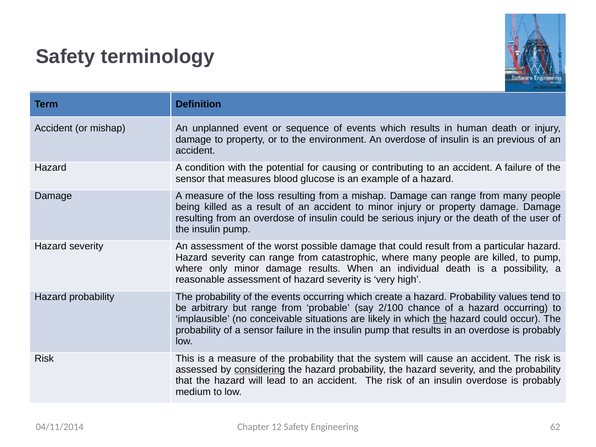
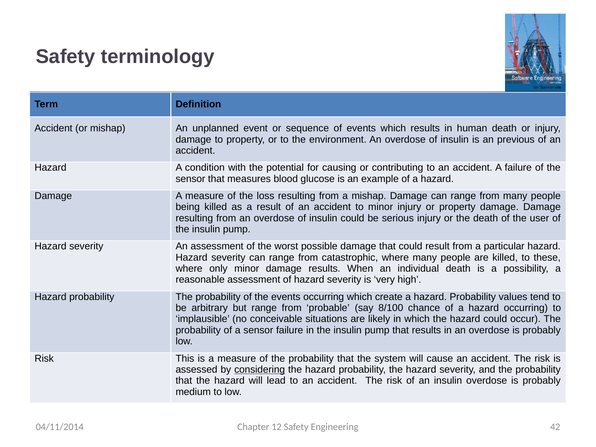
to pump: pump -> these (547, 257)
2/100: 2/100 -> 8/100 (391, 308)
the underline: present -> none (440, 319)
62: 62 -> 42 (555, 427)
